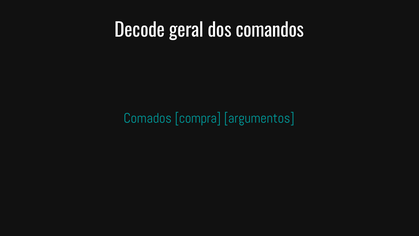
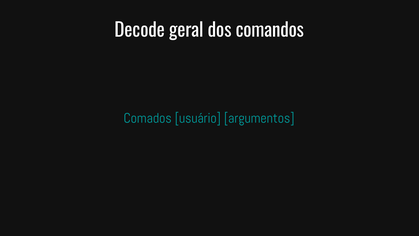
compra: compra -> usuário (198, 118)
